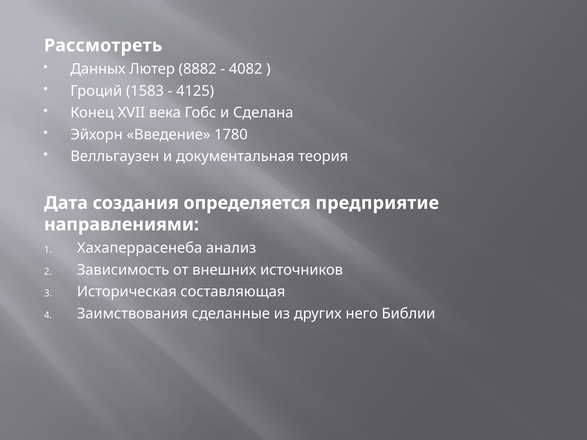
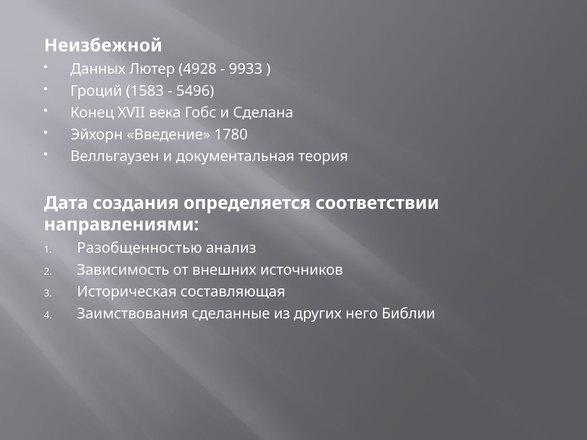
Рассмотреть: Рассмотреть -> Неизбежной (103, 46)
8882: 8882 -> 4928 (198, 69)
4082: 4082 -> 9933 (246, 69)
4125: 4125 -> 5496 (195, 91)
предприятие: предприятие -> соответствии (377, 203)
Хахаперрасенеба: Хахаперрасенеба -> Разобщенностью (140, 248)
